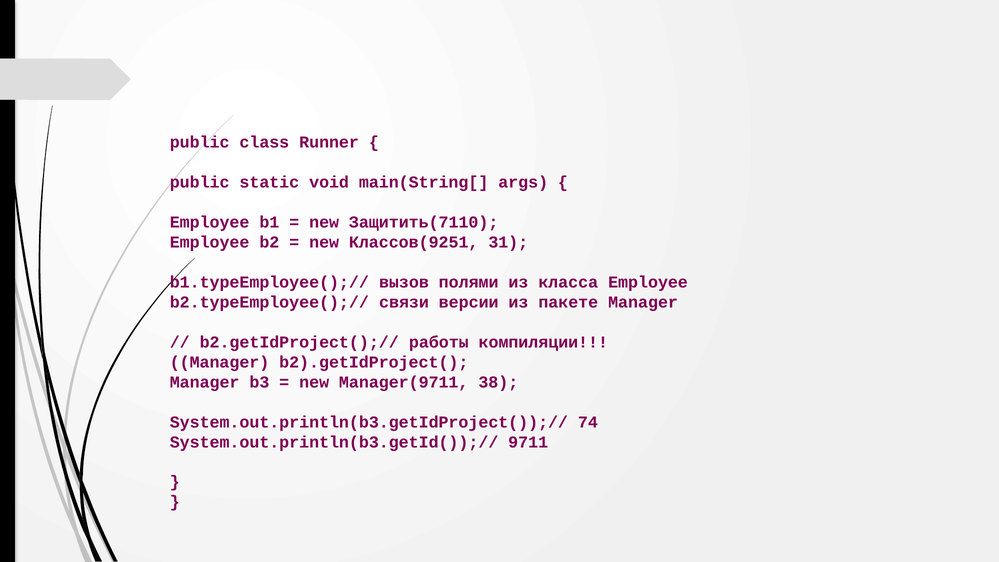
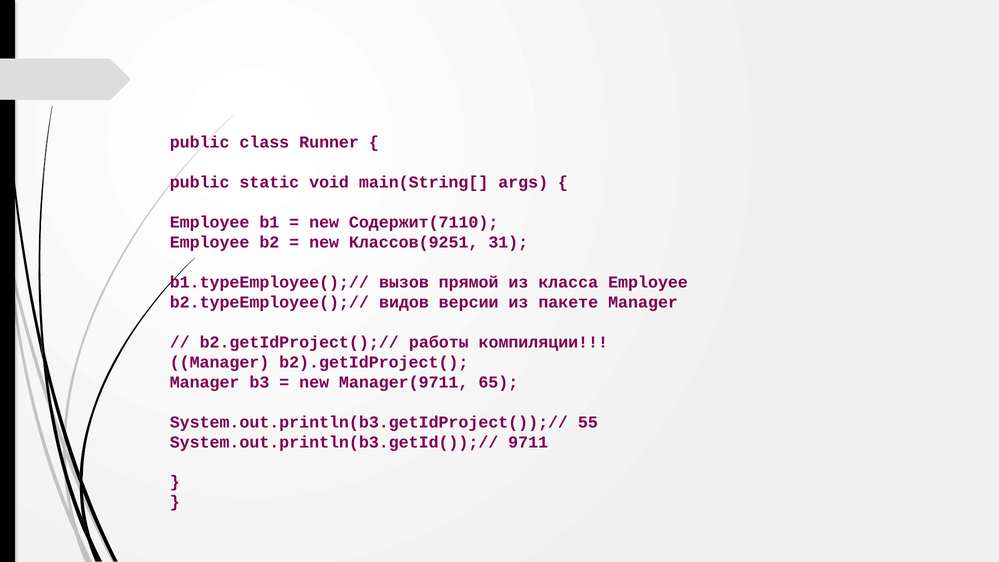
Защитить(7110: Защитить(7110 -> Содержит(7110 (424, 222)
полями: полями -> прямой (469, 282)
связи: связи -> видов (404, 302)
38: 38 -> 65 (498, 382)
74: 74 -> 55 (588, 422)
